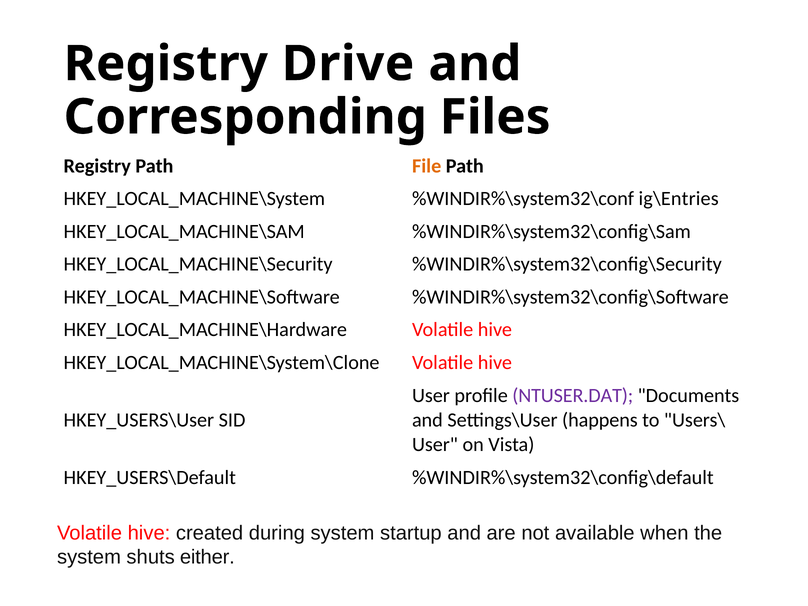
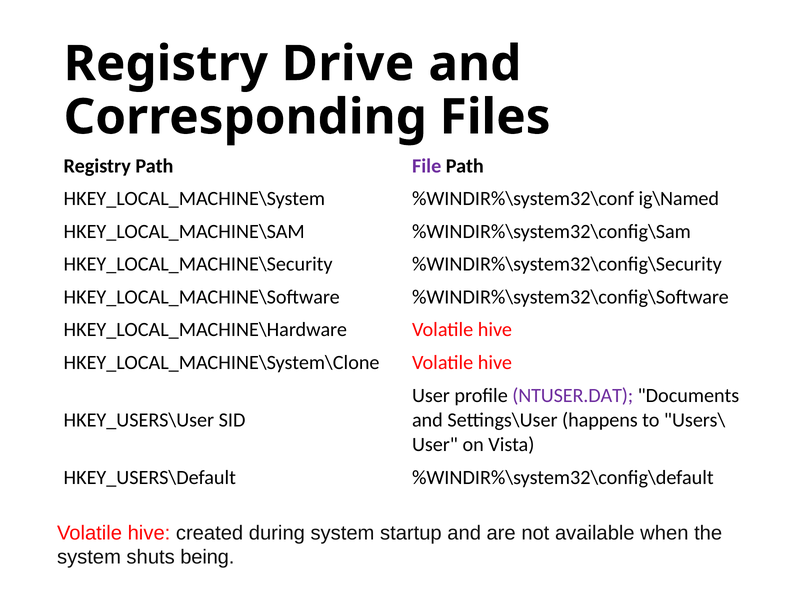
File colour: orange -> purple (427, 166)
ig\Entries: ig\Entries -> ig\Named (679, 199)
either: either -> being (207, 557)
